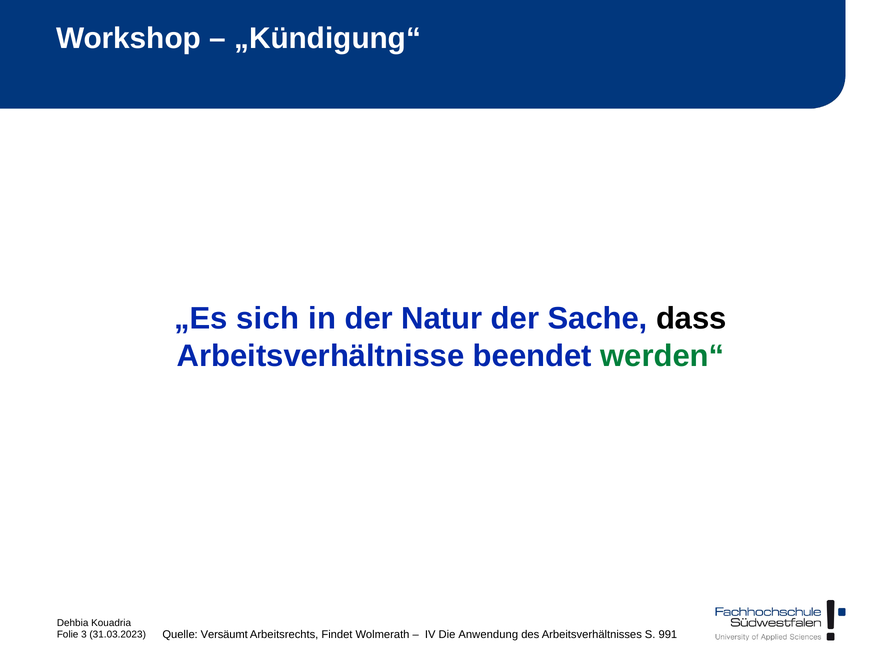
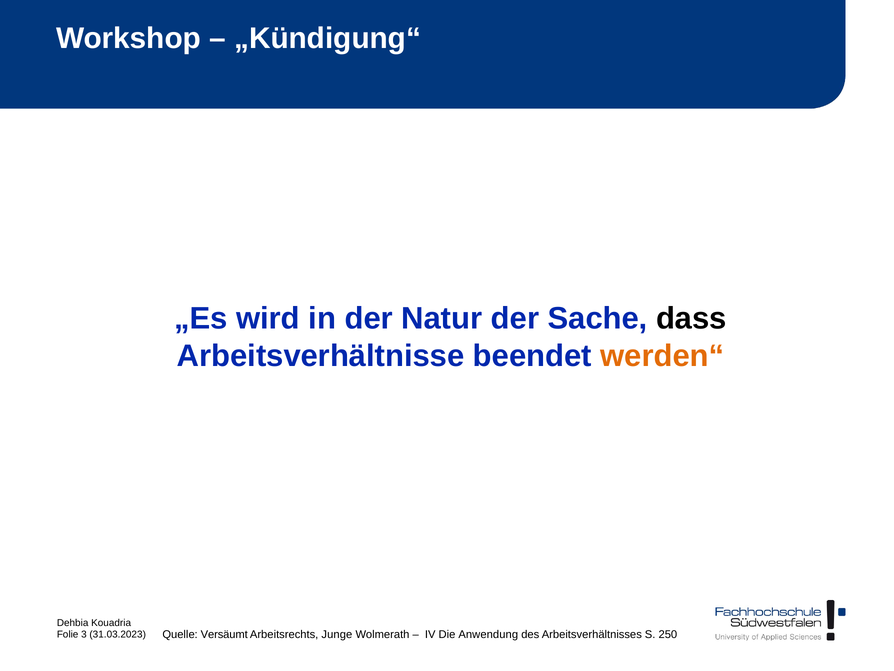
sich: sich -> wird (268, 318)
werden“ colour: green -> orange (662, 356)
Findet: Findet -> Junge (337, 634)
991: 991 -> 250 (668, 634)
